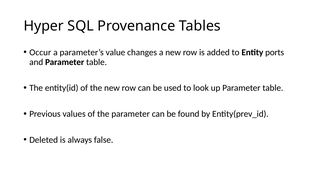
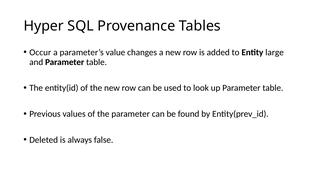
ports: ports -> large (275, 52)
